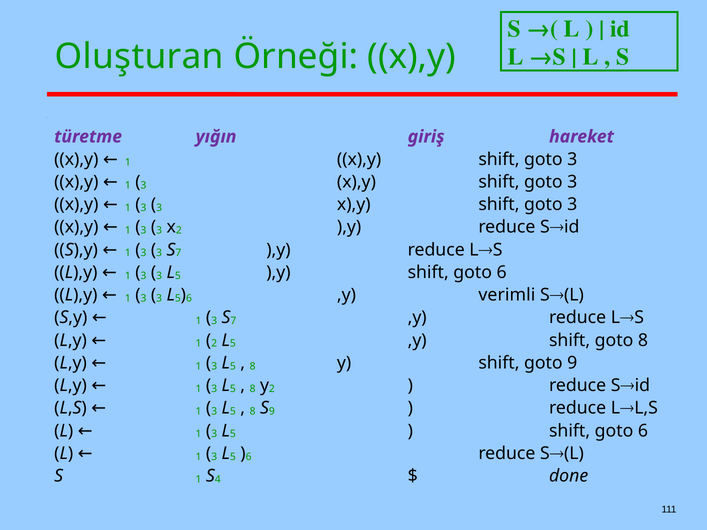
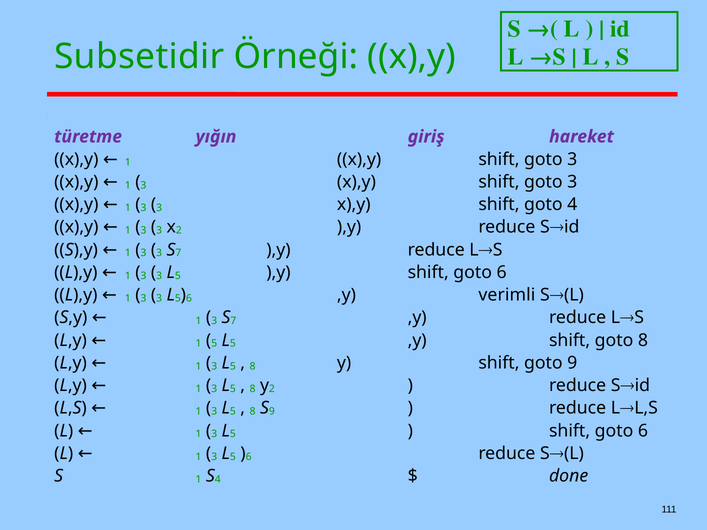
Oluşturan: Oluşturan -> Subsetidir (139, 57)
3: 3 -> 4 (572, 205)
2: 2 -> 5 (214, 344)
